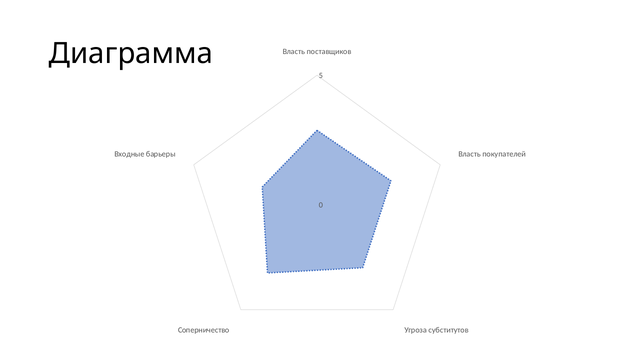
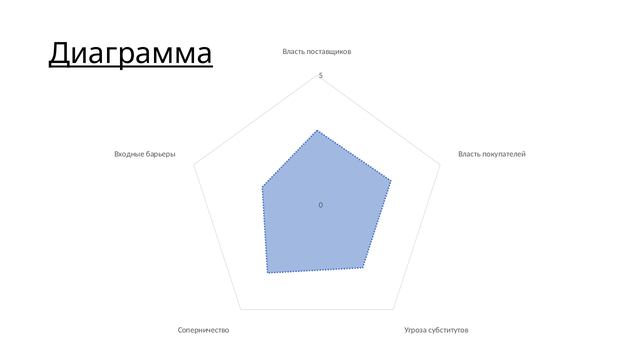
Диаграмма underline: none -> present (131, 54)
